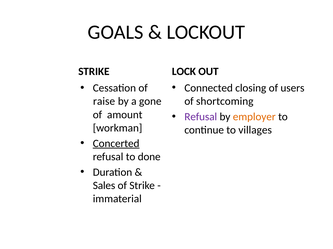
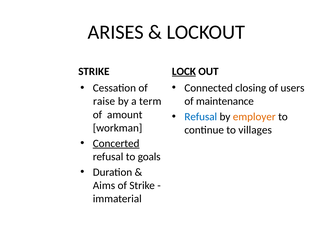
GOALS: GOALS -> ARISES (116, 32)
LOCK underline: none -> present (184, 72)
shortcoming: shortcoming -> maintenance (225, 102)
gone: gone -> term (150, 102)
Refusal colour: purple -> blue (201, 117)
done: done -> goals (149, 157)
Sales: Sales -> Aims (104, 186)
